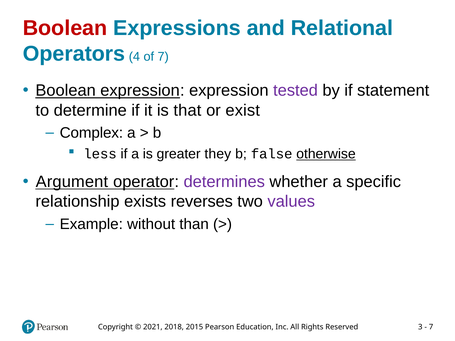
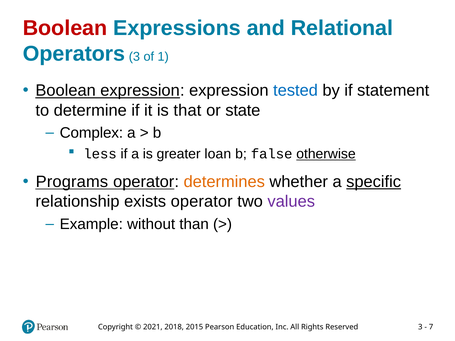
Operators 4: 4 -> 3 (134, 57)
of 7: 7 -> 1 (163, 57)
tested colour: purple -> blue (296, 91)
exist: exist -> state (243, 110)
they: they -> loan (218, 154)
Argument: Argument -> Programs (72, 182)
determines colour: purple -> orange (224, 182)
specific underline: none -> present (374, 182)
exists reverses: reverses -> operator (202, 202)
